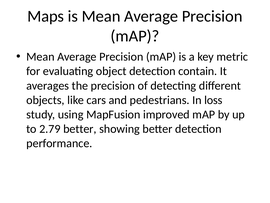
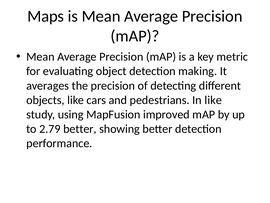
contain: contain -> making (198, 71)
In loss: loss -> like (213, 100)
